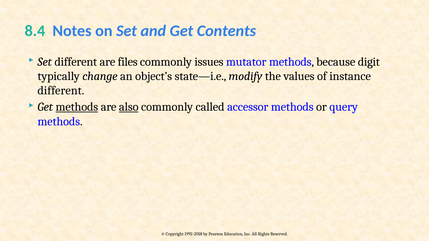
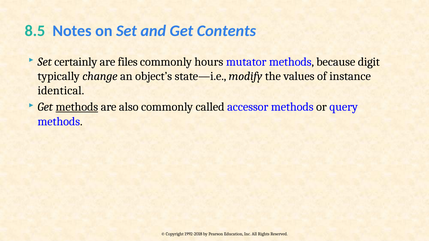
8.4: 8.4 -> 8.5 (35, 31)
Set different: different -> certainly (76, 62)
issues: issues -> hours (209, 62)
different: different -> identical (61, 91)
also underline: present -> none (129, 107)
